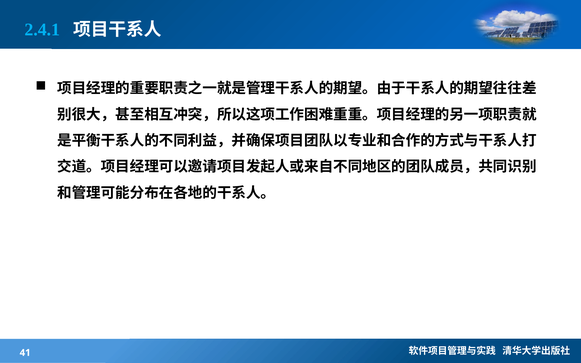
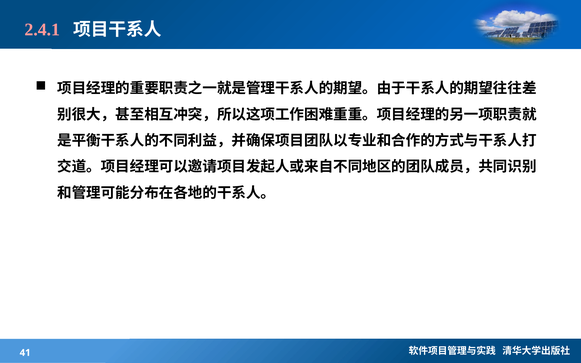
2.4.1 colour: light blue -> pink (42, 30)
